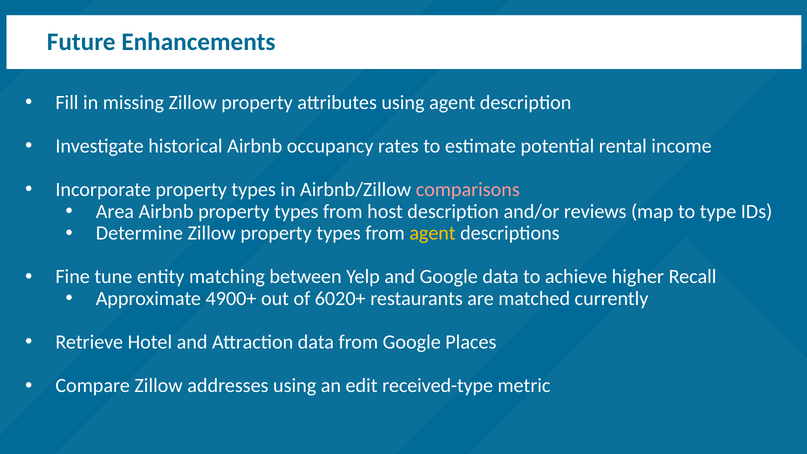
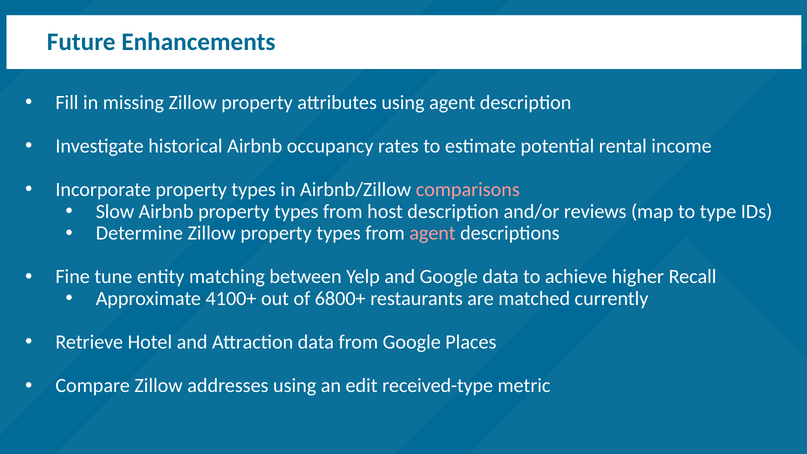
Area: Area -> Slow (115, 211)
agent colour: yellow -> pink (432, 233)
4900+: 4900+ -> 4100+ (231, 299)
6020+: 6020+ -> 6800+ (340, 299)
